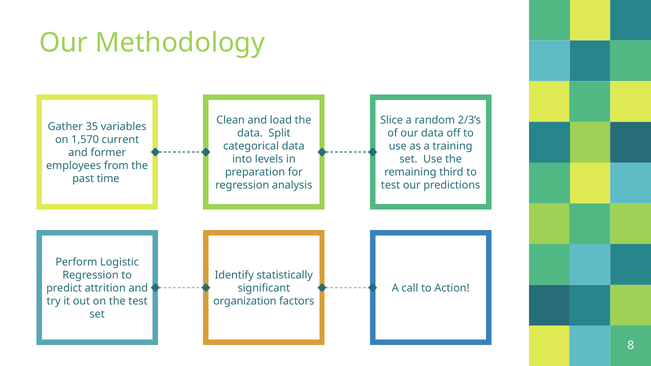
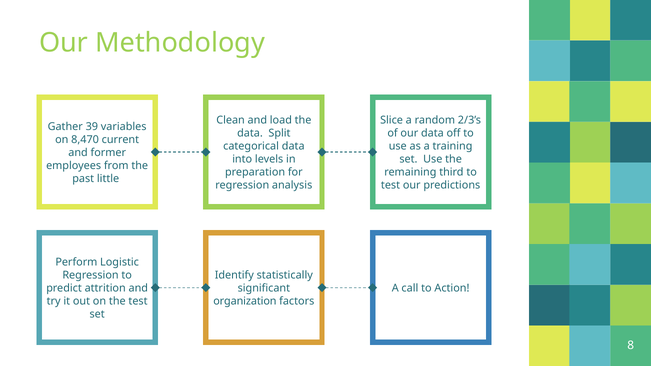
35: 35 -> 39 (92, 127)
1,570: 1,570 -> 8,470 (85, 140)
time: time -> little (108, 179)
